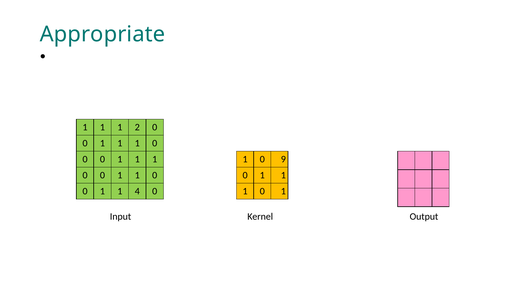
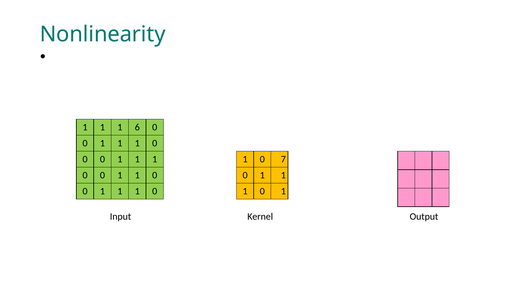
Appropriate: Appropriate -> Nonlinearity (103, 34)
2: 2 -> 6 (137, 127)
9: 9 -> 7 (283, 159)
4: 4 -> 1 (137, 191)
